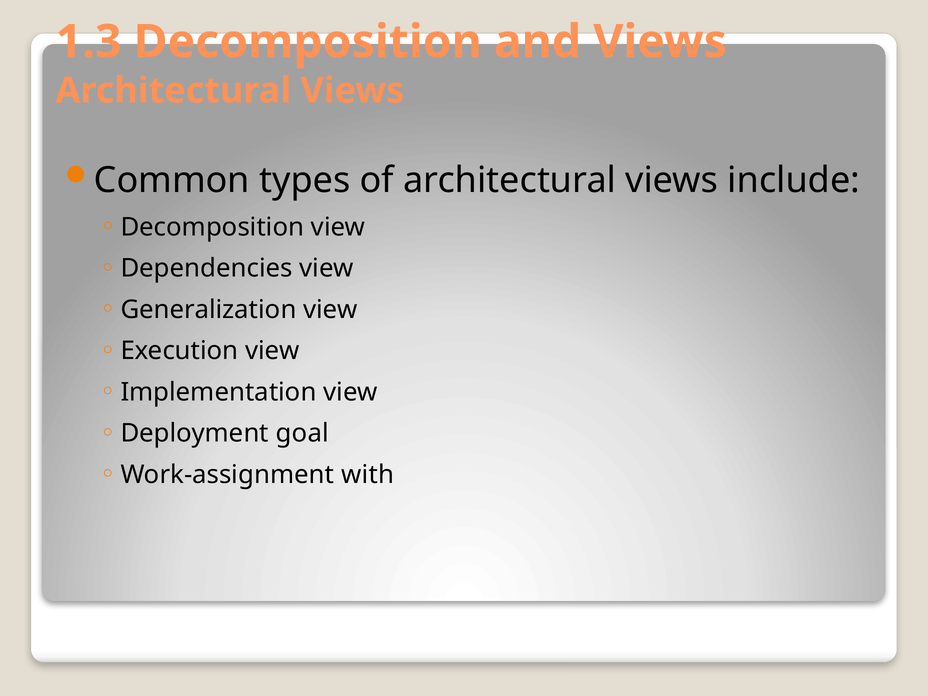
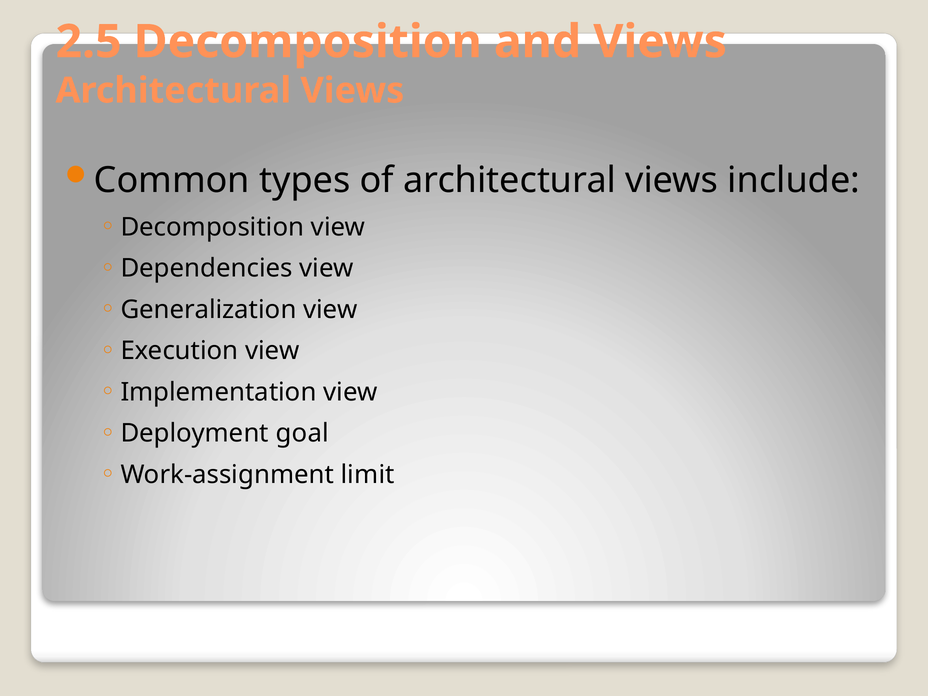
1.3: 1.3 -> 2.5 (89, 42)
with: with -> limit (368, 475)
